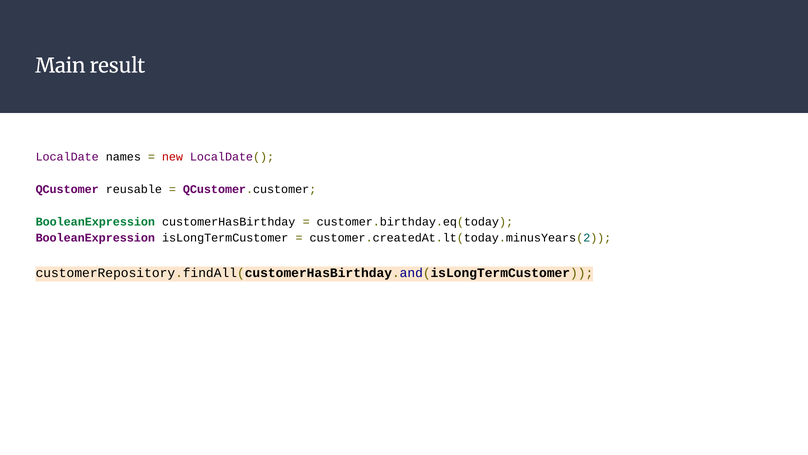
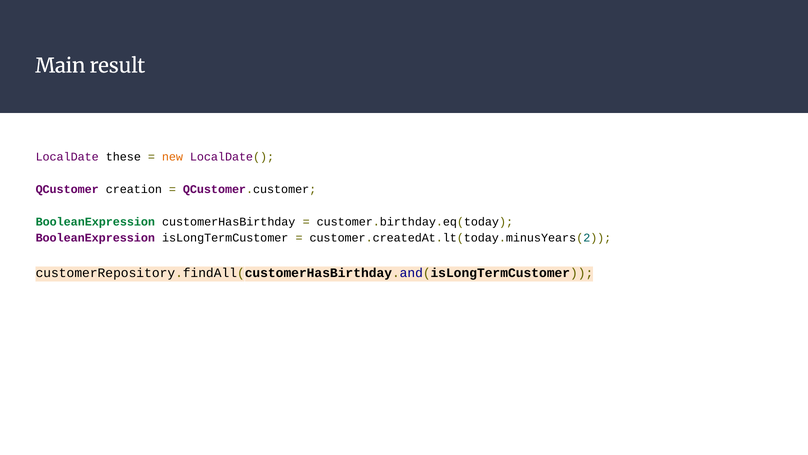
names: names -> these (123, 157)
new colour: red -> orange (172, 157)
reusable: reusable -> creation (134, 189)
